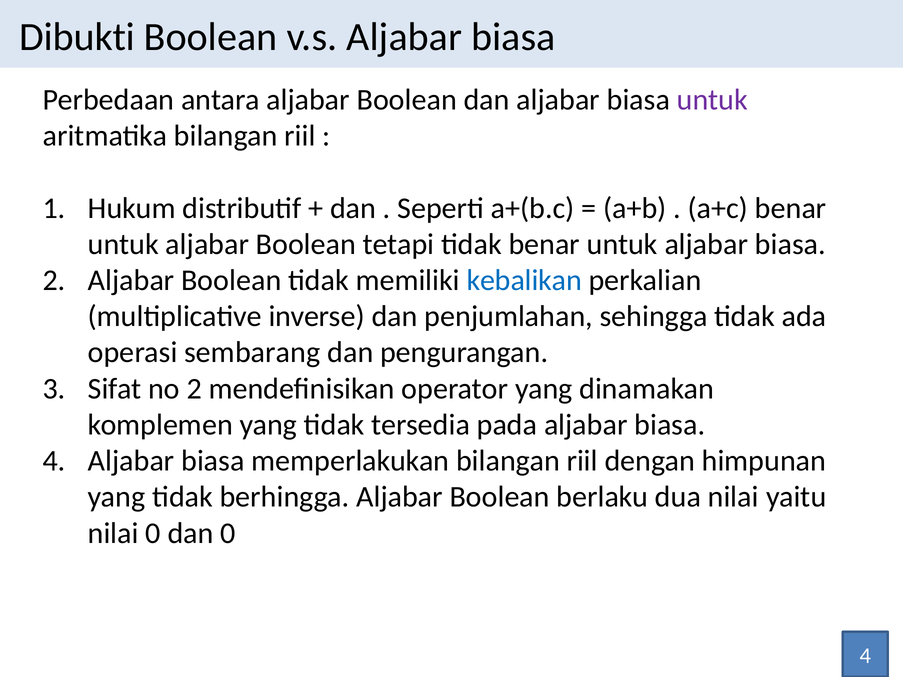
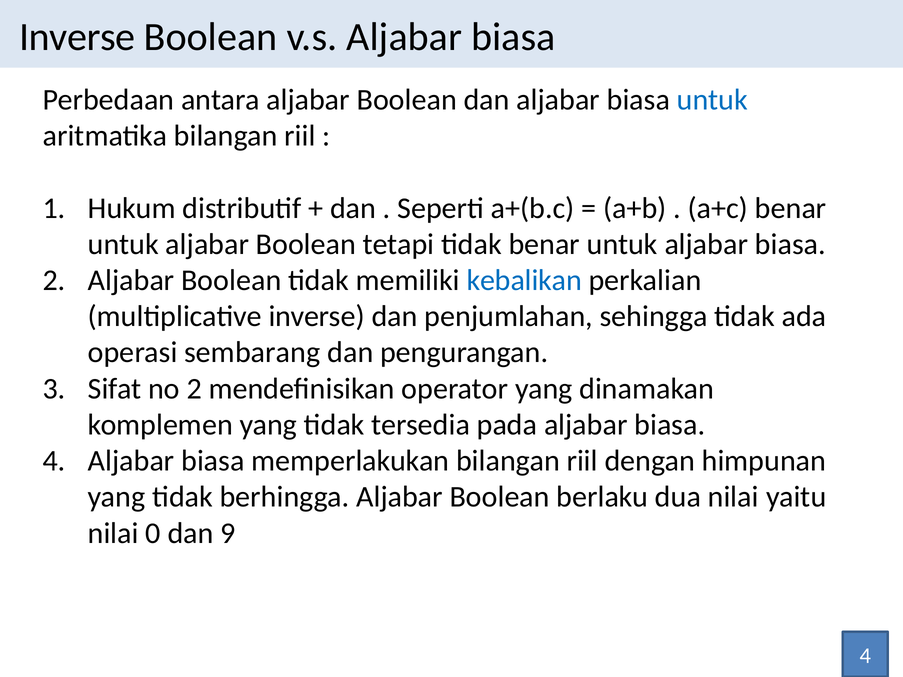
Dibukti: Dibukti -> Inverse (77, 37)
untuk colour: purple -> blue (712, 100)
dan 0: 0 -> 9 (228, 533)
